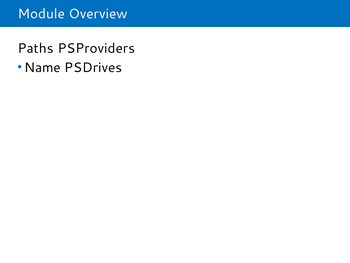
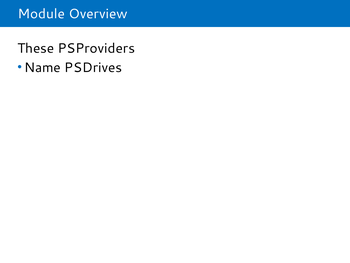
Paths: Paths -> These (36, 48)
